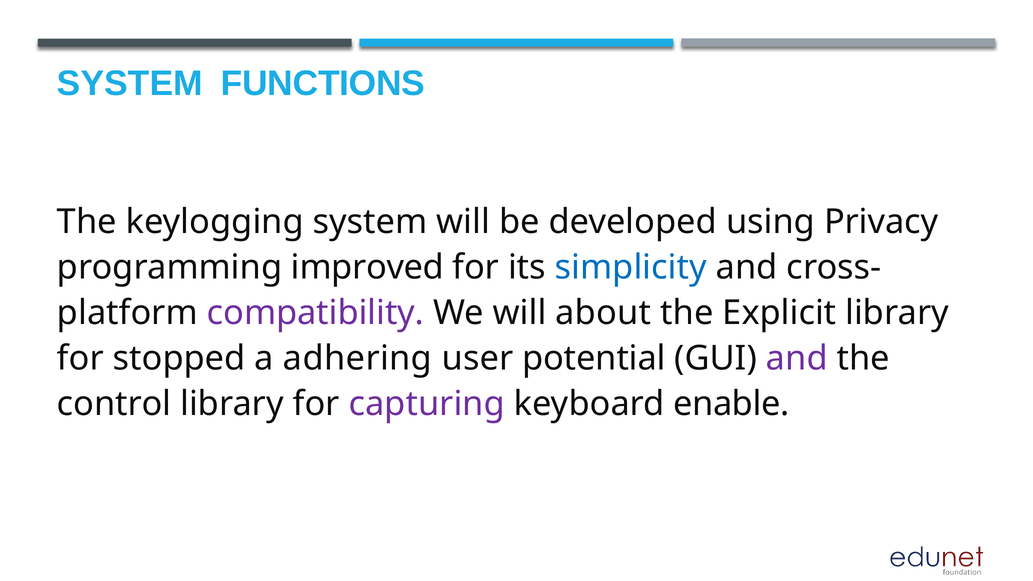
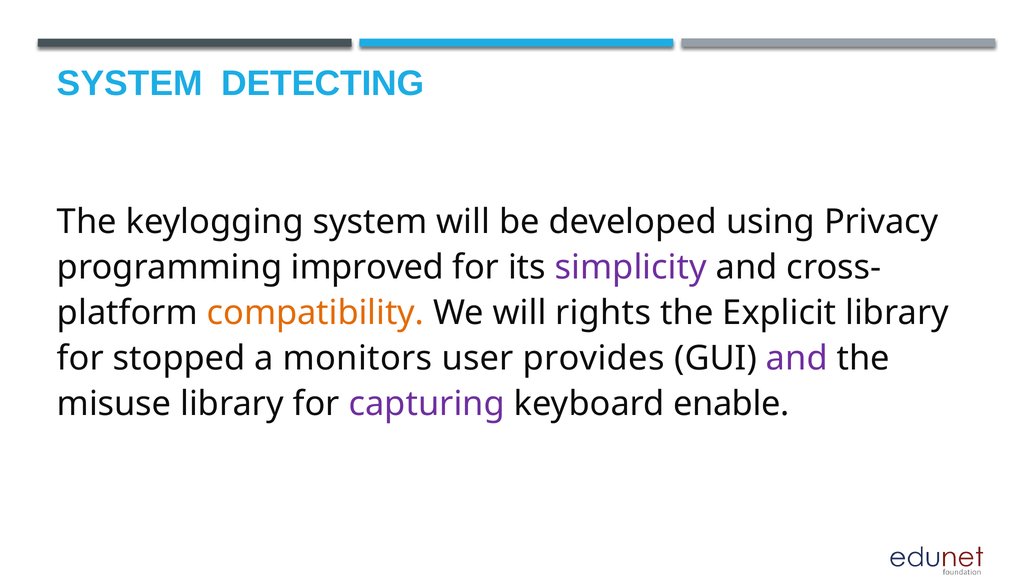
FUNCTIONS: FUNCTIONS -> DETECTING (323, 84)
simplicity colour: blue -> purple (631, 267)
compatibility colour: purple -> orange (315, 313)
about: about -> rights (603, 313)
adhering: adhering -> monitors (358, 358)
potential: potential -> provides (594, 358)
control: control -> misuse (114, 404)
